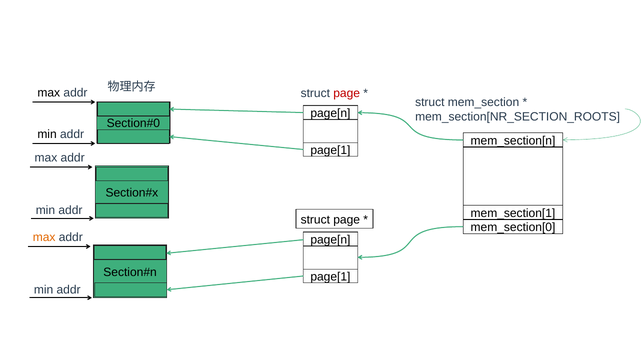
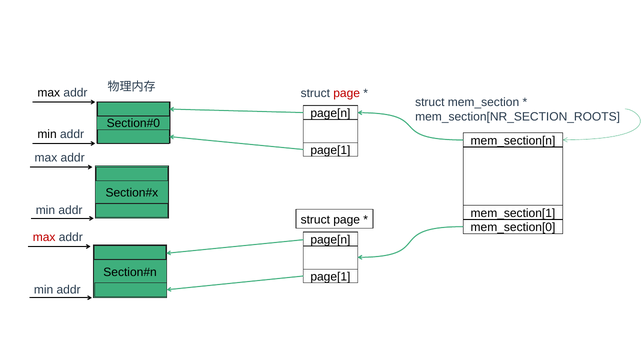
max colour: orange -> red (44, 237)
